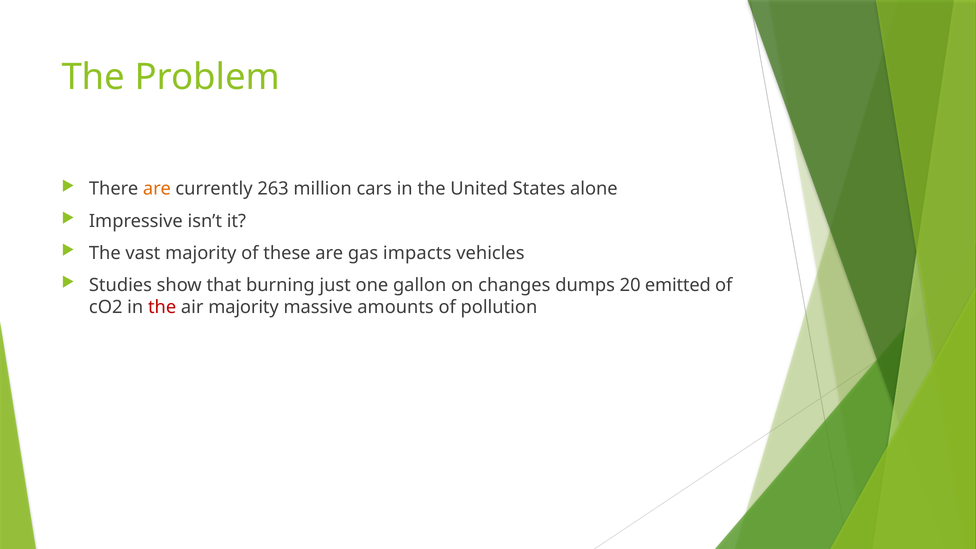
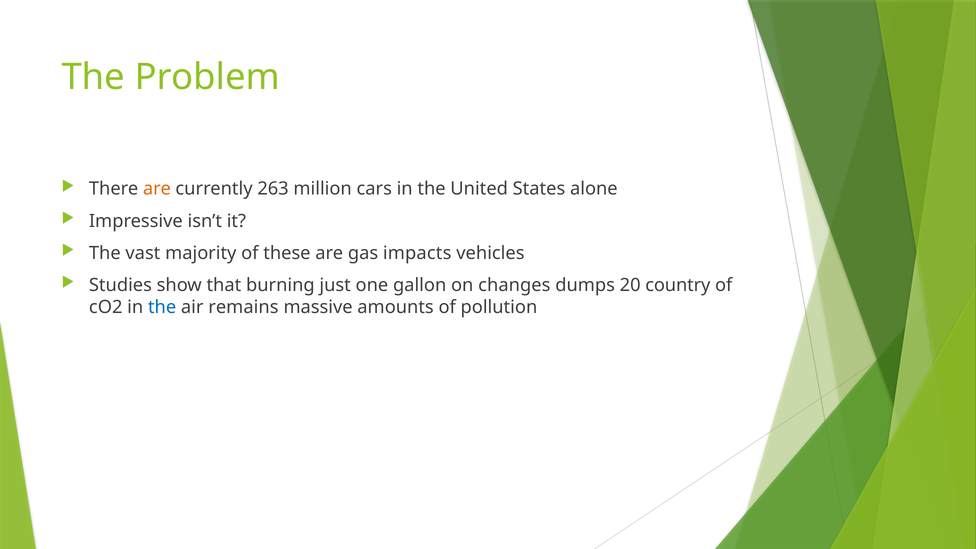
emitted: emitted -> country (678, 285)
the colour: red -> blue (162, 307)
air majority: majority -> remains (243, 307)
